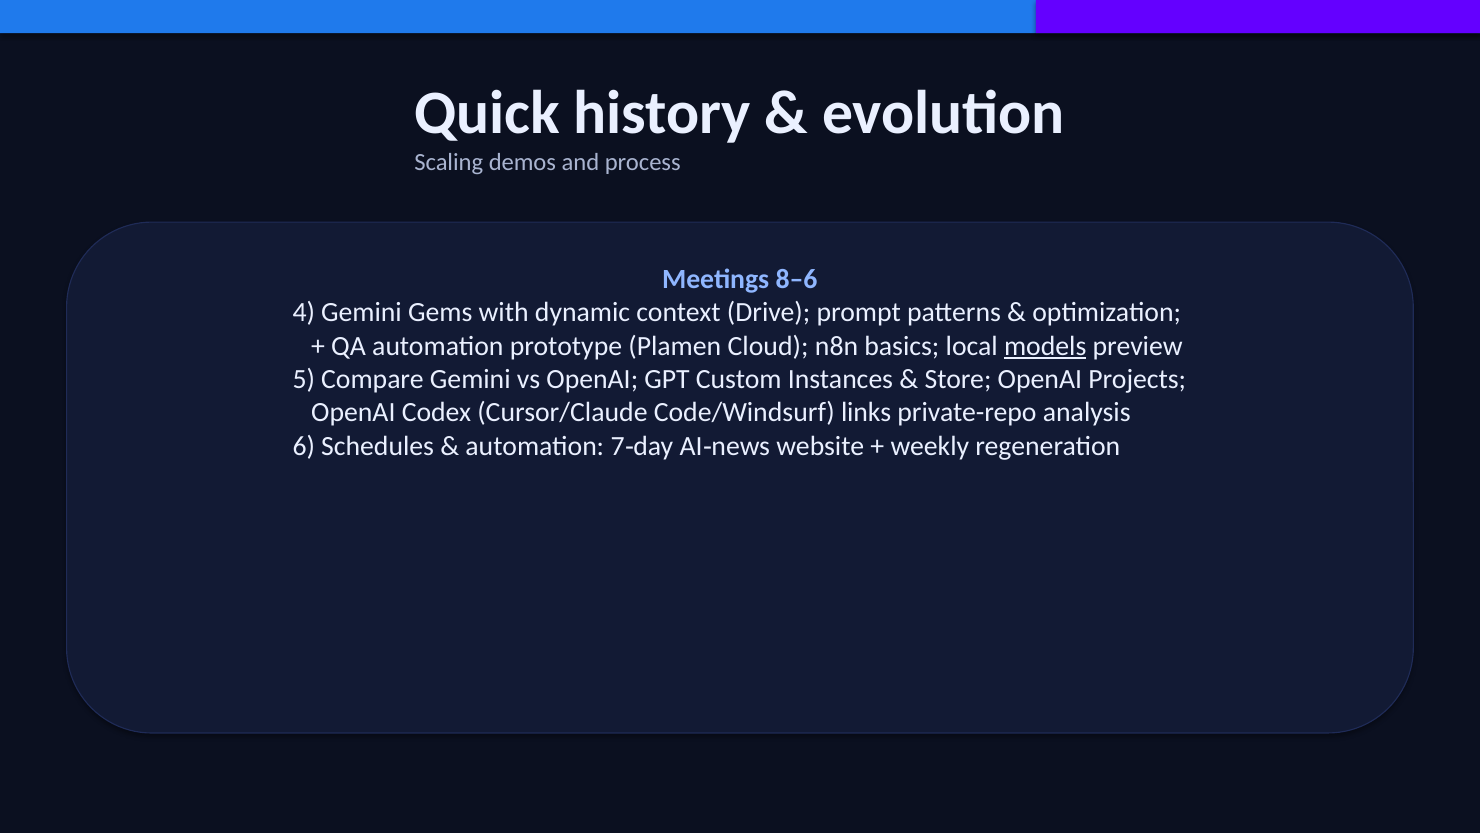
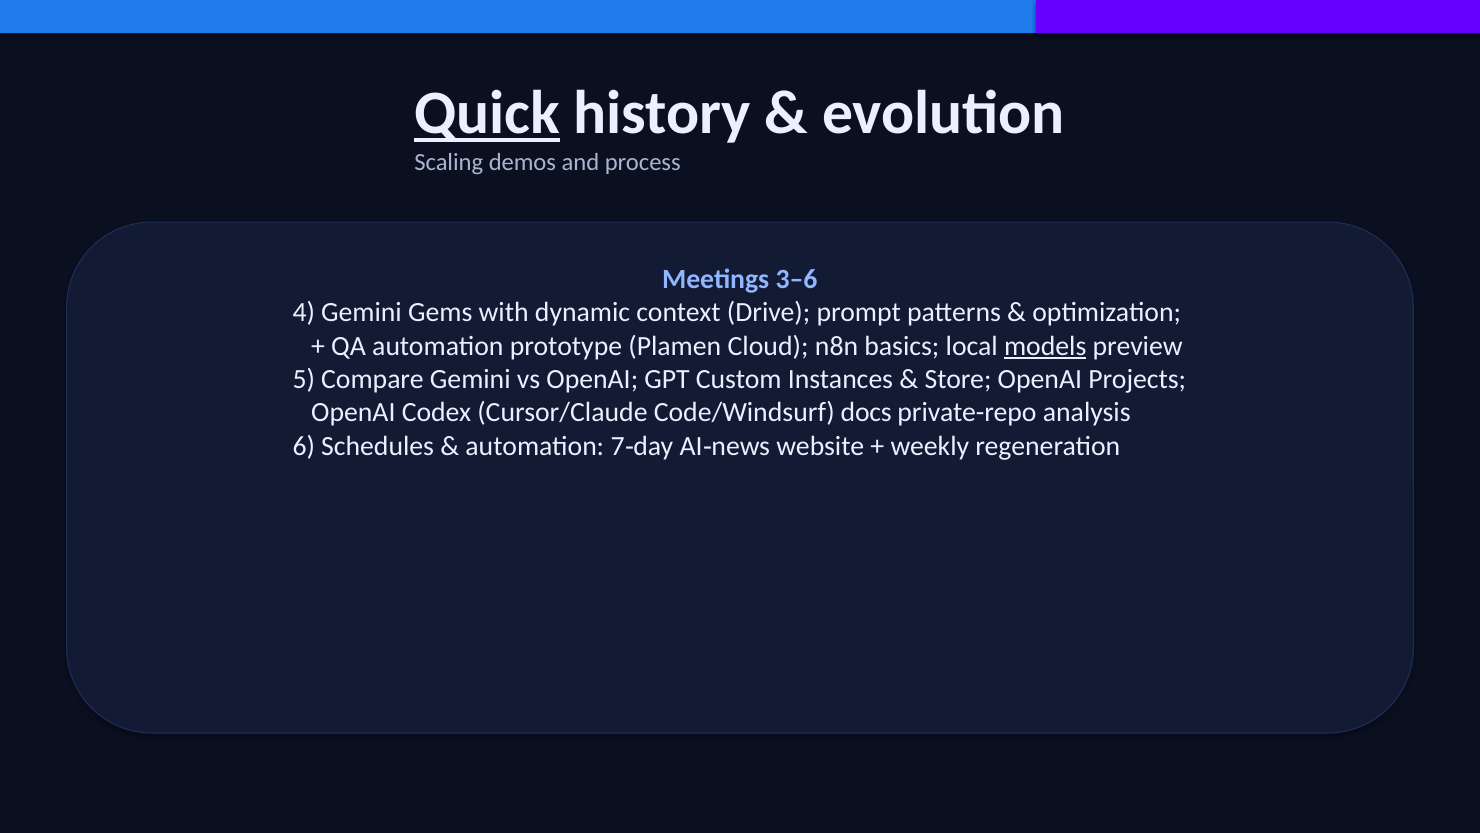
Quick underline: none -> present (487, 113)
8–6: 8–6 -> 3–6 (797, 279)
links: links -> docs (866, 413)
